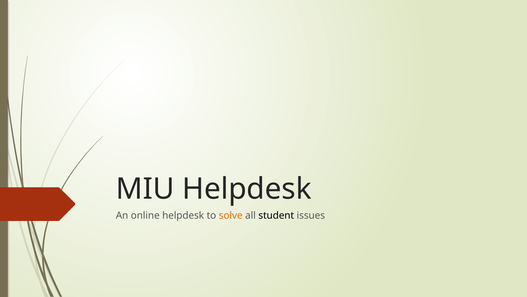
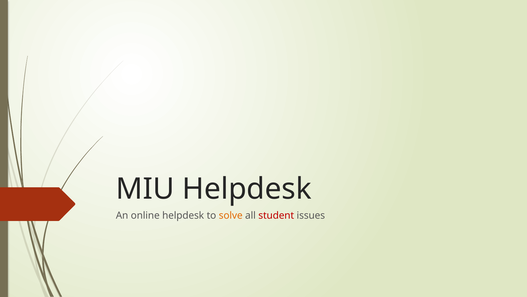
student colour: black -> red (276, 215)
